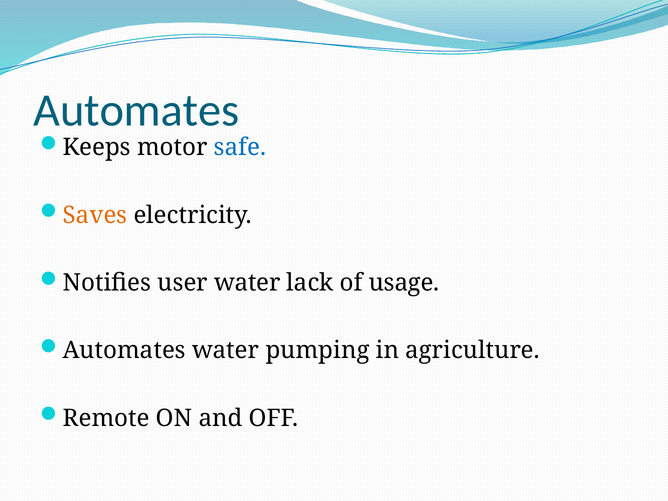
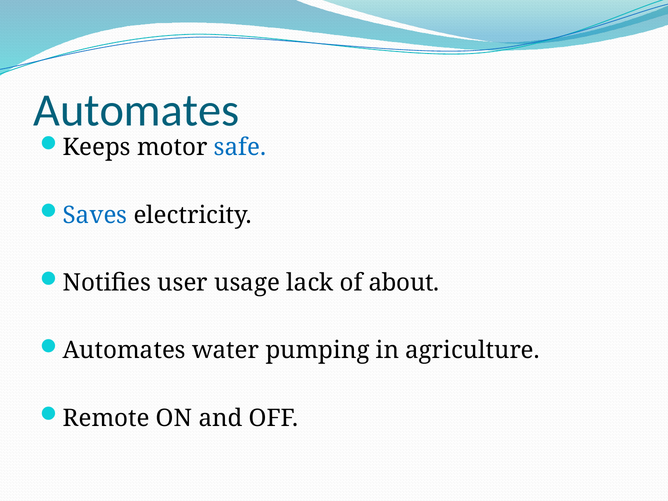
Saves colour: orange -> blue (95, 215)
user water: water -> usage (247, 283)
usage: usage -> about (404, 283)
